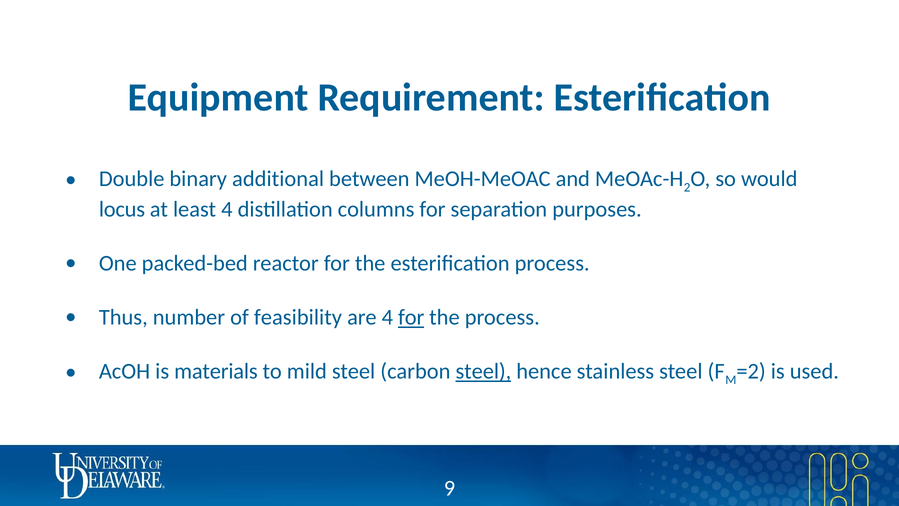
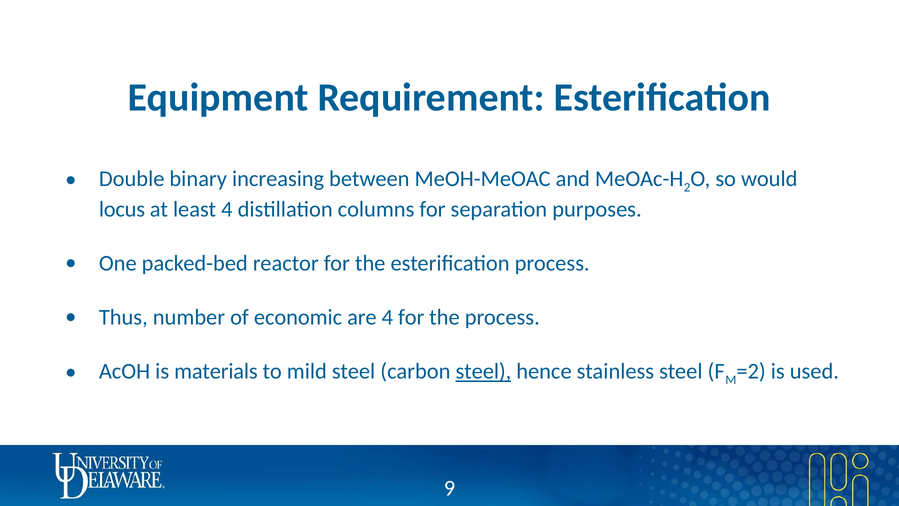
additional: additional -> increasing (278, 179)
feasibility: feasibility -> economic (298, 317)
for underline: present -> none (411, 317)
